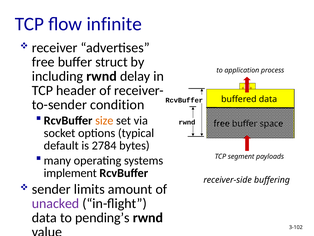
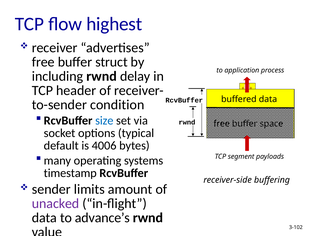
infinite: infinite -> highest (114, 24)
size colour: orange -> blue (104, 120)
2784: 2784 -> 4006 (104, 145)
implement: implement -> timestamp (70, 173)
pending’s: pending’s -> advance’s (102, 217)
